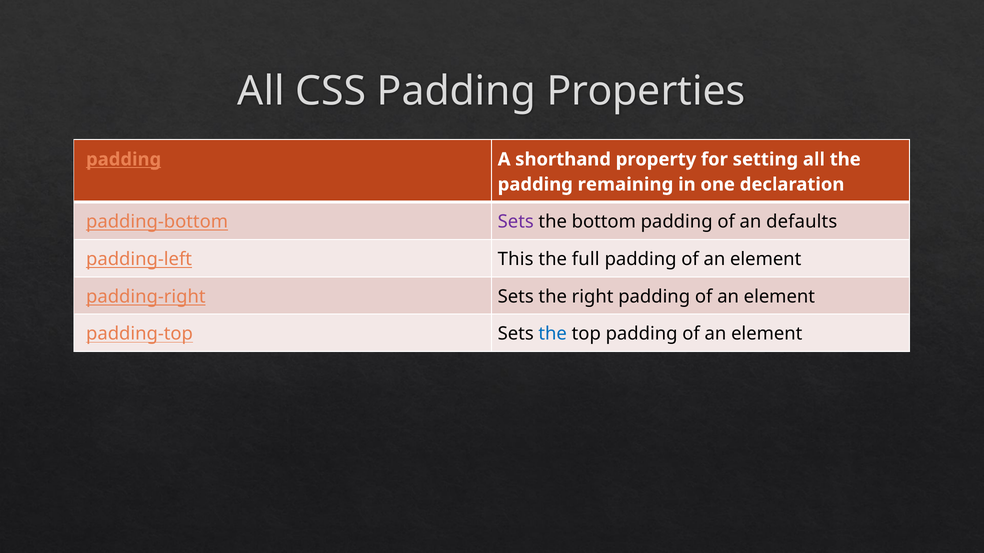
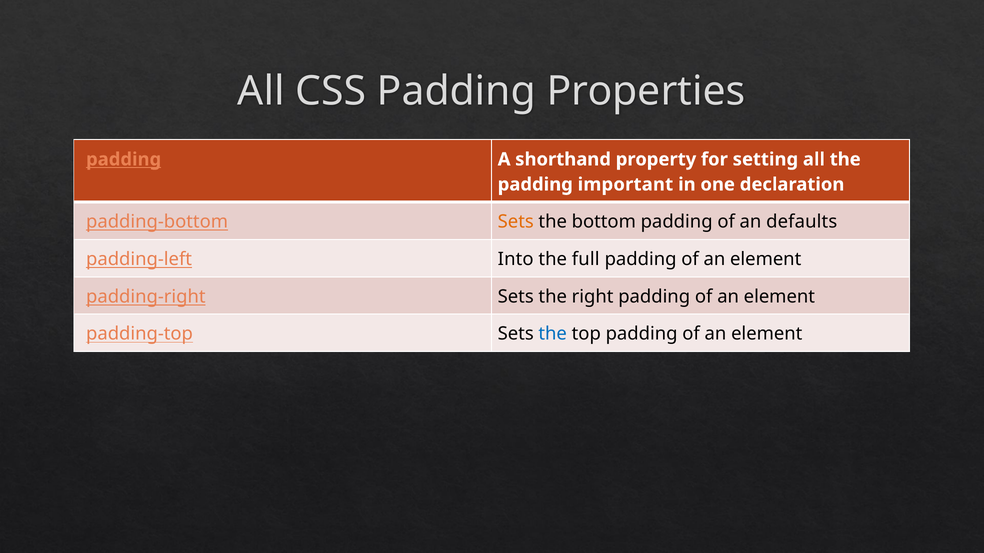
remaining: remaining -> important (625, 185)
Sets colour: purple -> orange (516, 222)
This: This -> Into (516, 259)
